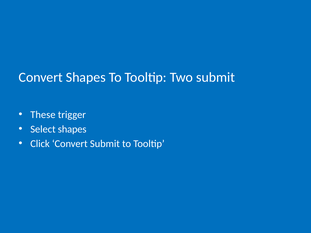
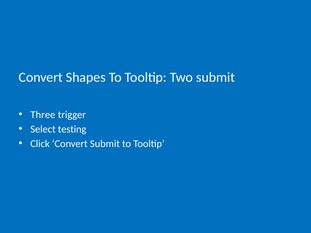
These: These -> Three (43, 115)
Select shapes: shapes -> testing (72, 129)
